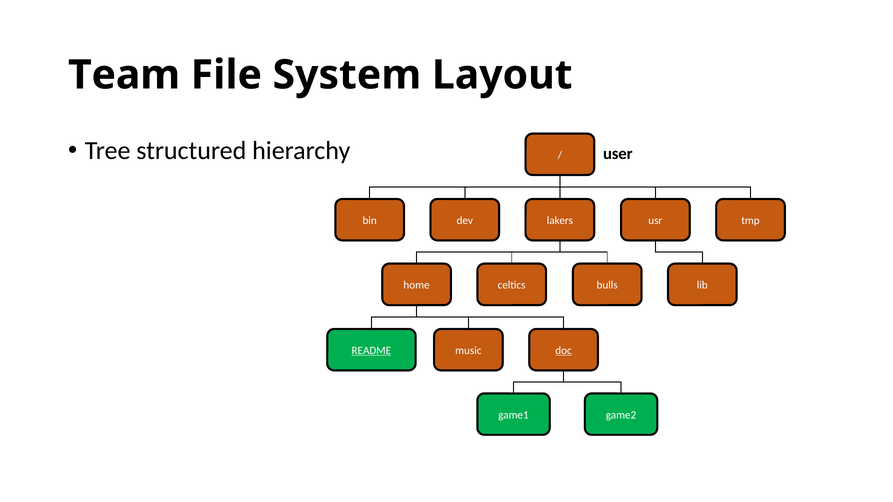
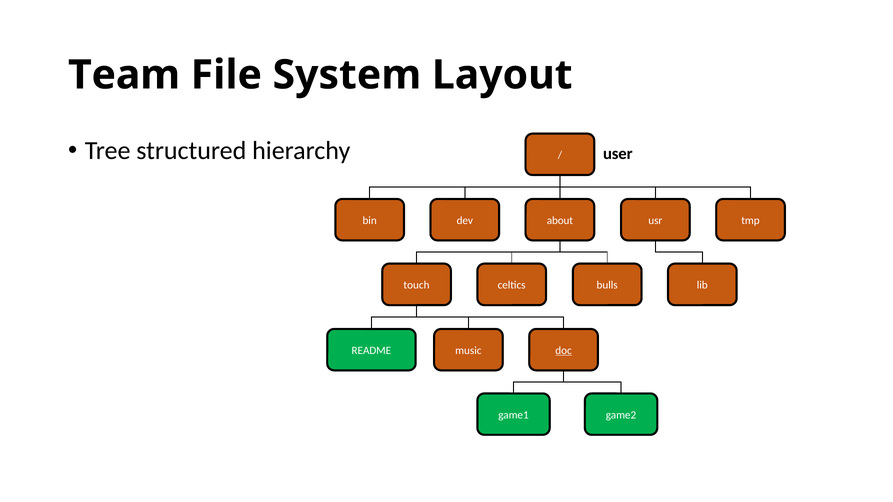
lakers: lakers -> about (560, 221)
home: home -> touch (417, 285)
README underline: present -> none (371, 351)
